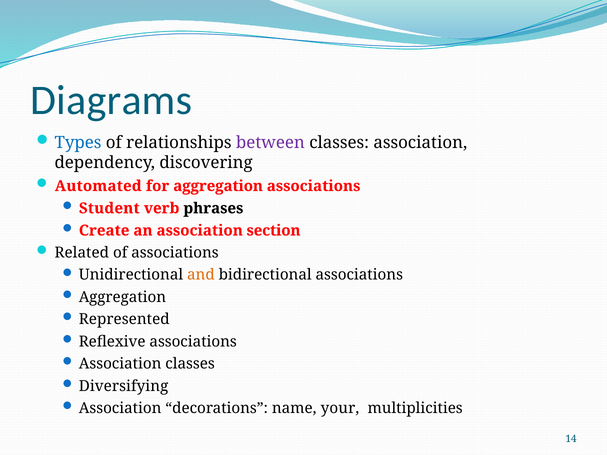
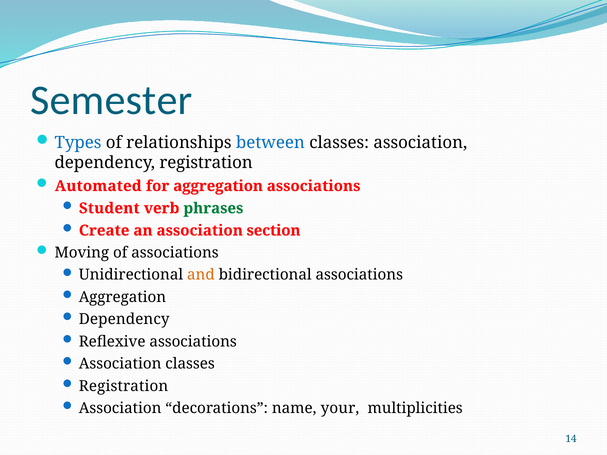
Diagrams: Diagrams -> Semester (111, 100)
between colour: purple -> blue (270, 143)
dependency discovering: discovering -> registration (206, 163)
phrases colour: black -> green (213, 208)
Related: Related -> Moving (82, 253)
Represented: Represented -> Dependency (124, 320)
Diversifying: Diversifying -> Registration (124, 386)
